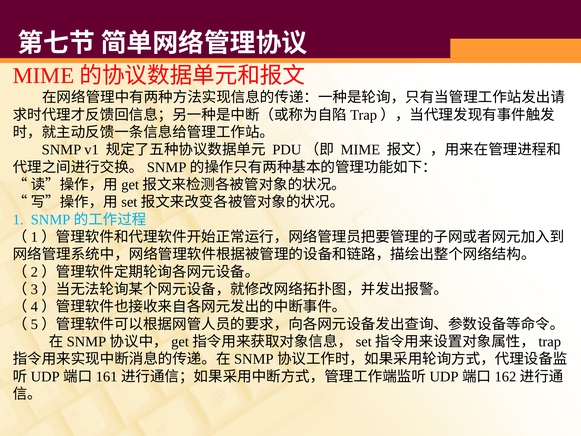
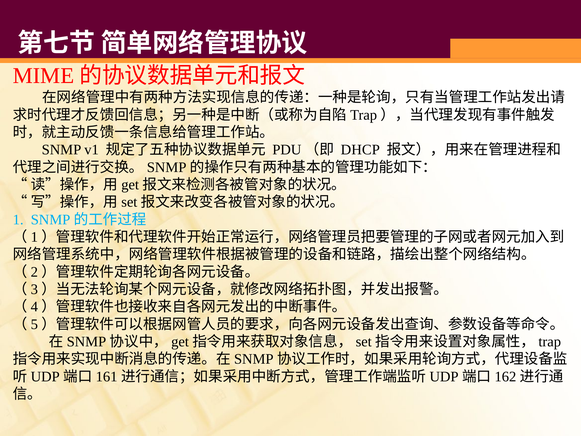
MIME: MIME -> DHCP (360, 150)
